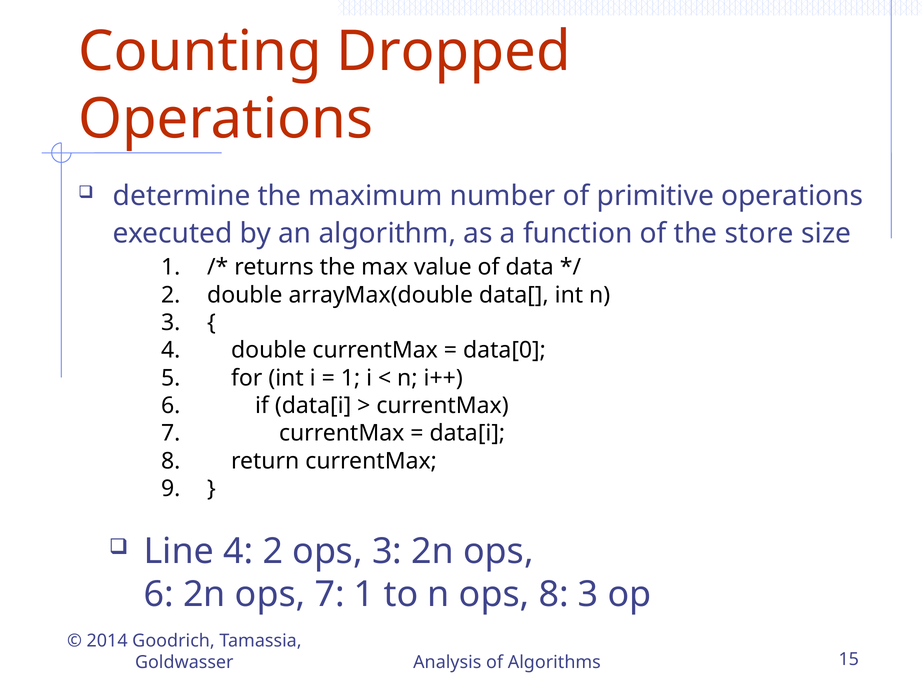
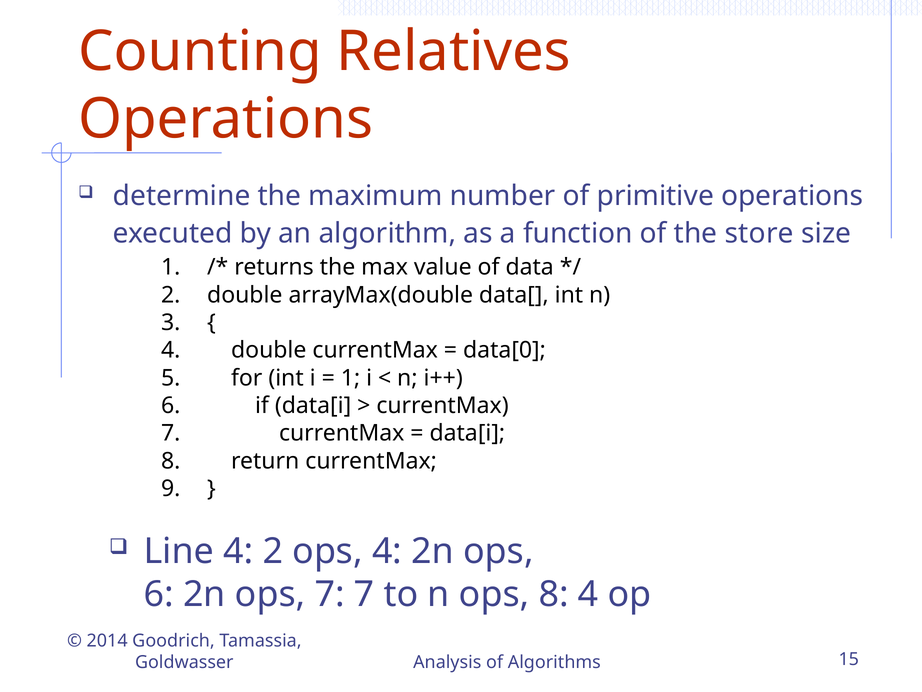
Dropped: Dropped -> Relatives (454, 52)
ops 3: 3 -> 4 (387, 551)
7 1: 1 -> 7 (364, 594)
8 3: 3 -> 4 (588, 594)
